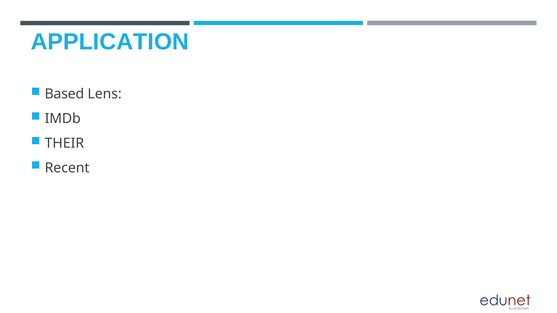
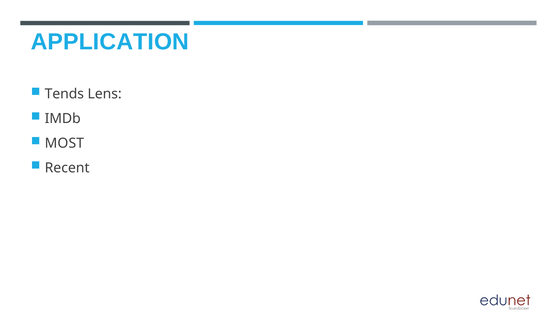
Based: Based -> Tends (64, 94)
THEIR: THEIR -> MOST (64, 143)
